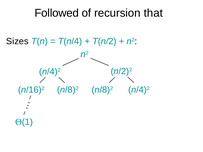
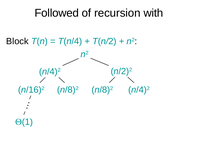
that: that -> with (153, 13)
Sizes: Sizes -> Block (17, 41)
